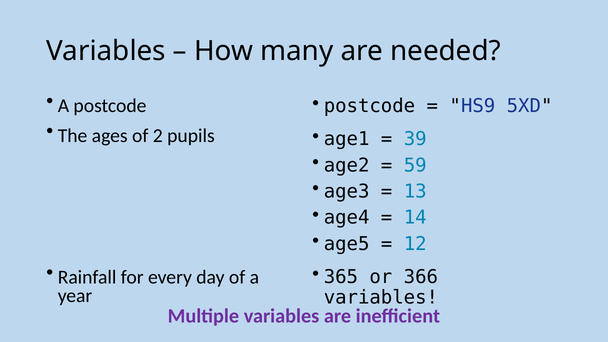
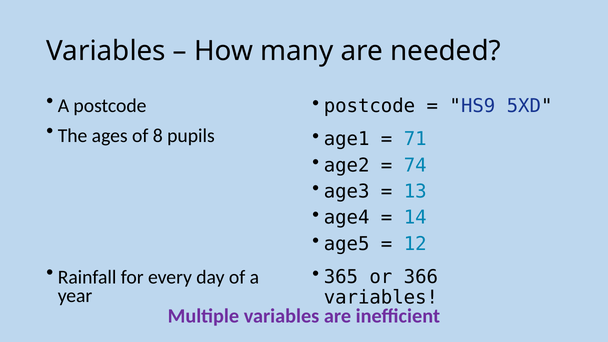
2: 2 -> 8 (158, 136)
39: 39 -> 71 (415, 139)
59: 59 -> 74 (415, 165)
